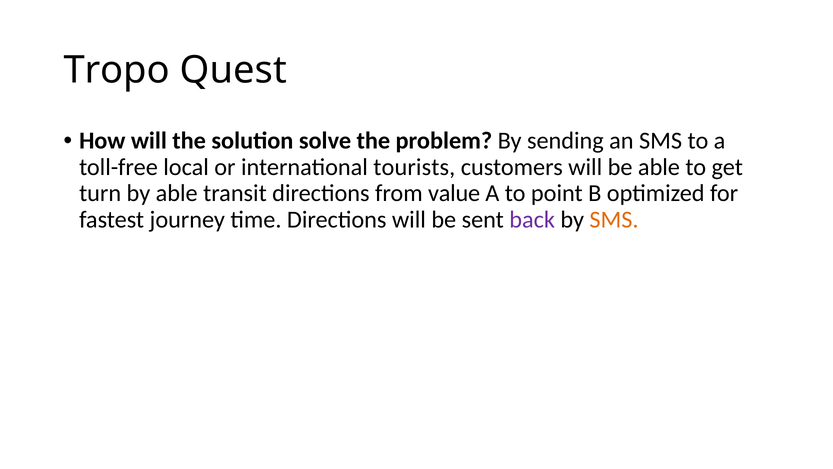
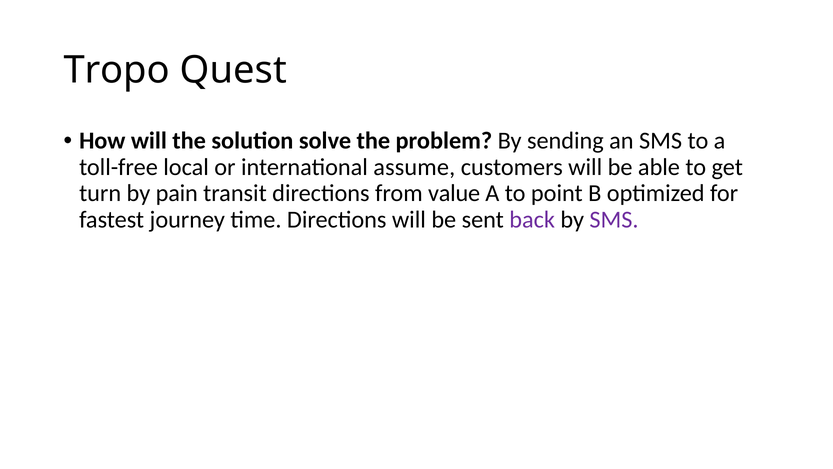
tourists: tourists -> assume (414, 167)
by able: able -> pain (177, 193)
SMS colour: orange -> purple (614, 219)
